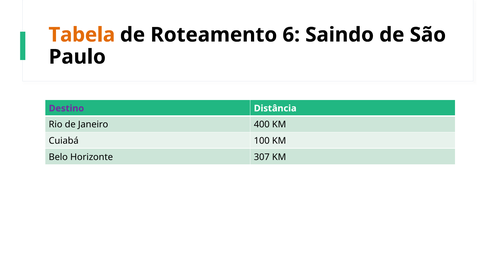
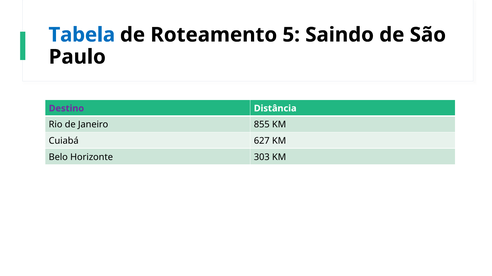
Tabela colour: orange -> blue (82, 35)
6: 6 -> 5 (291, 35)
400: 400 -> 855 (262, 125)
100: 100 -> 627 (262, 141)
307: 307 -> 303 (262, 157)
